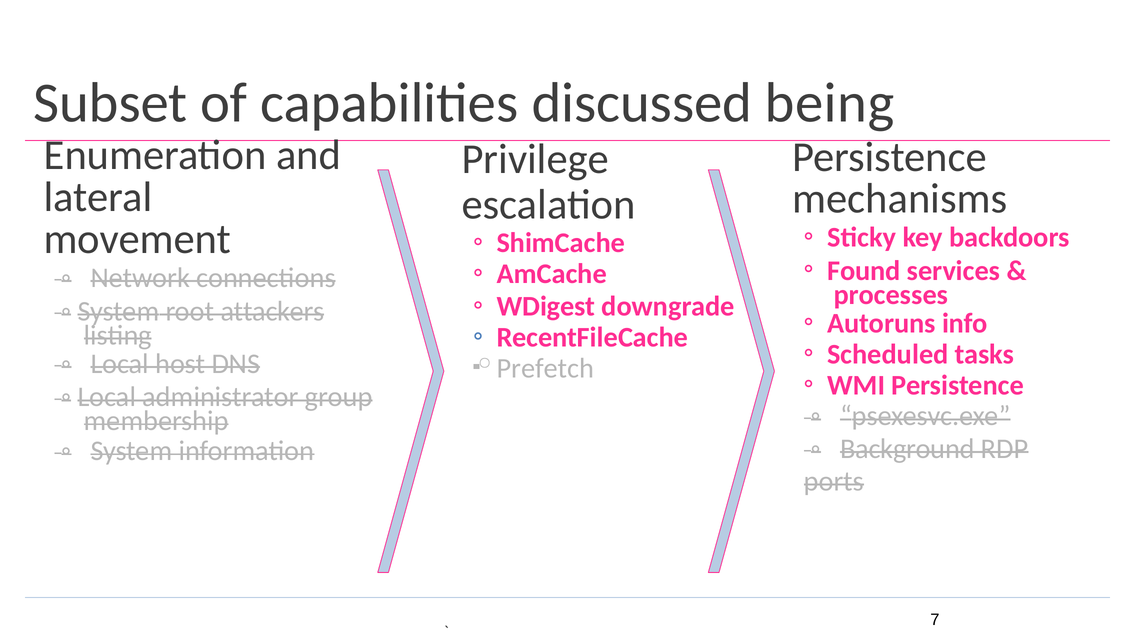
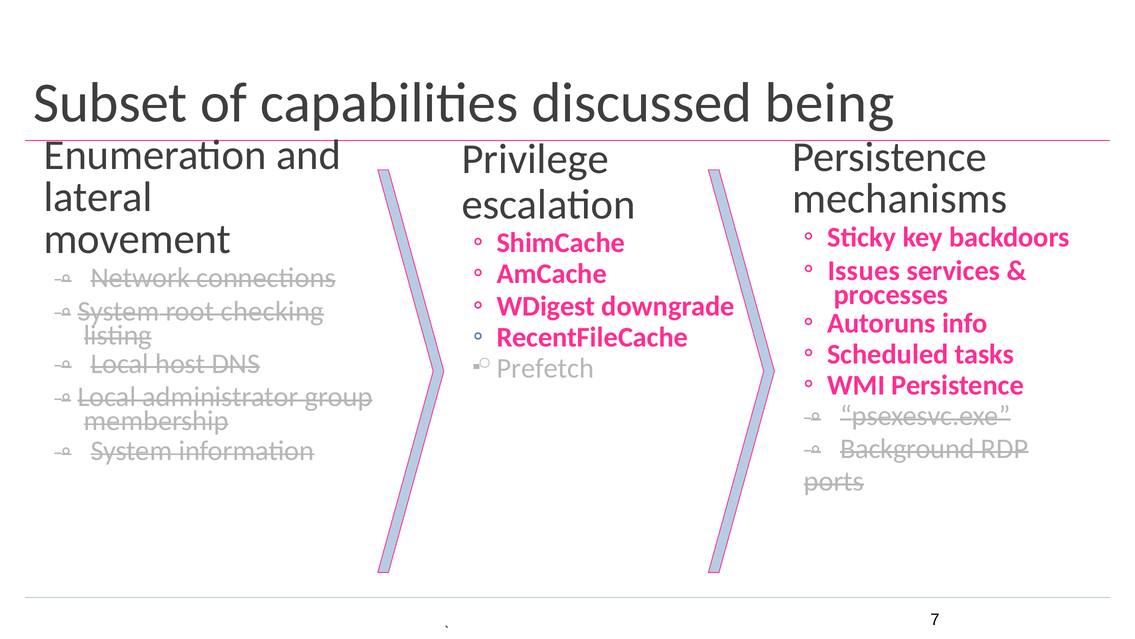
Found: Found -> Issues (864, 271)
attackers: attackers -> checking (272, 311)
